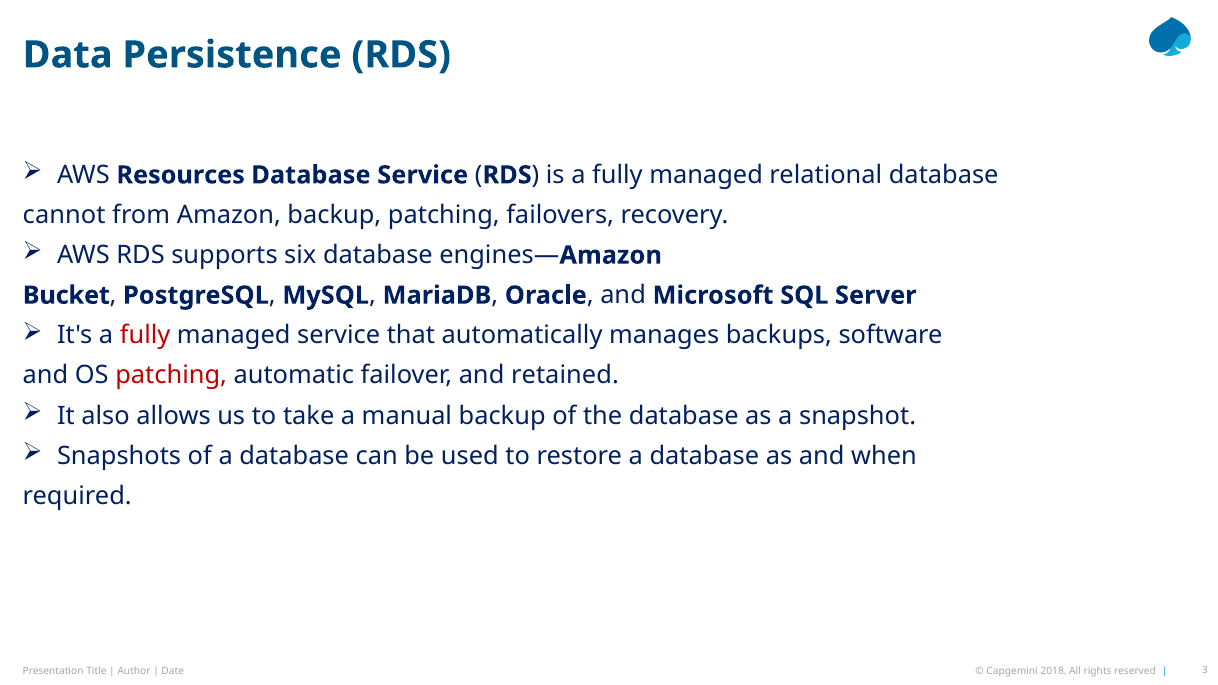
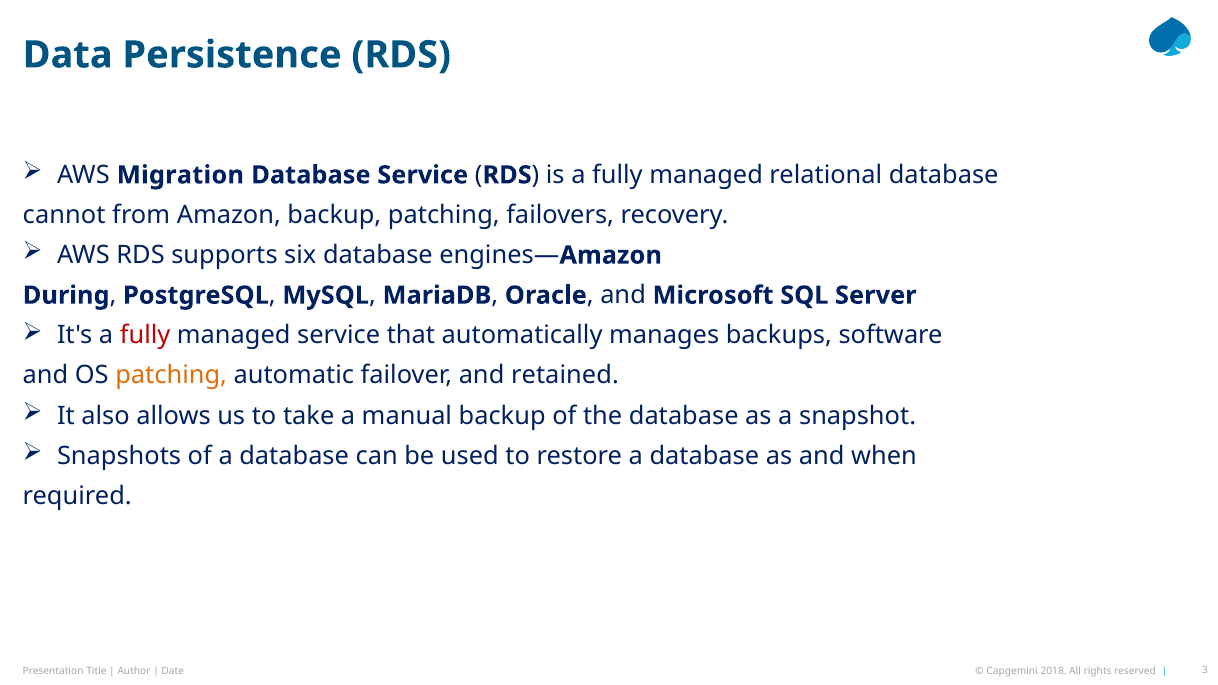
Resources: Resources -> Migration (180, 175)
Bucket: Bucket -> During (66, 295)
patching colour: red -> orange (171, 376)
